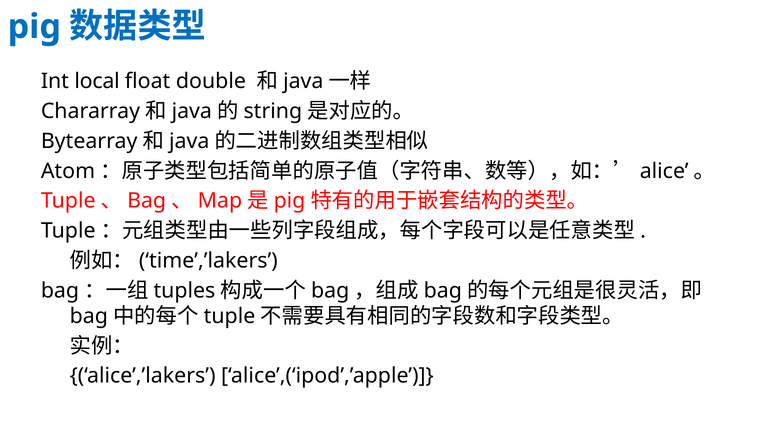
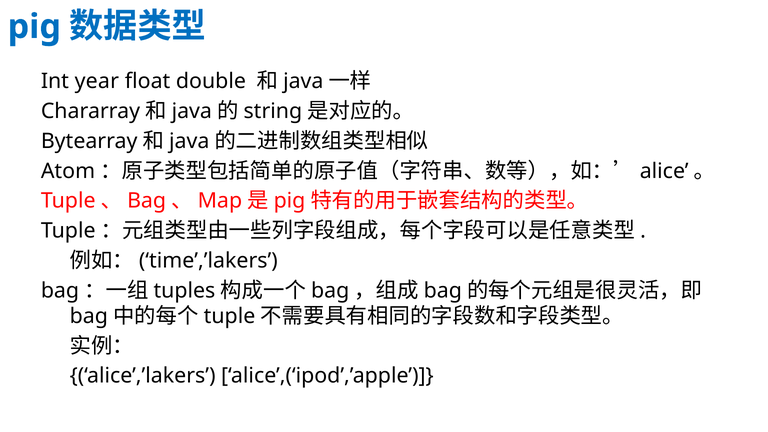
local: local -> year (97, 81)
